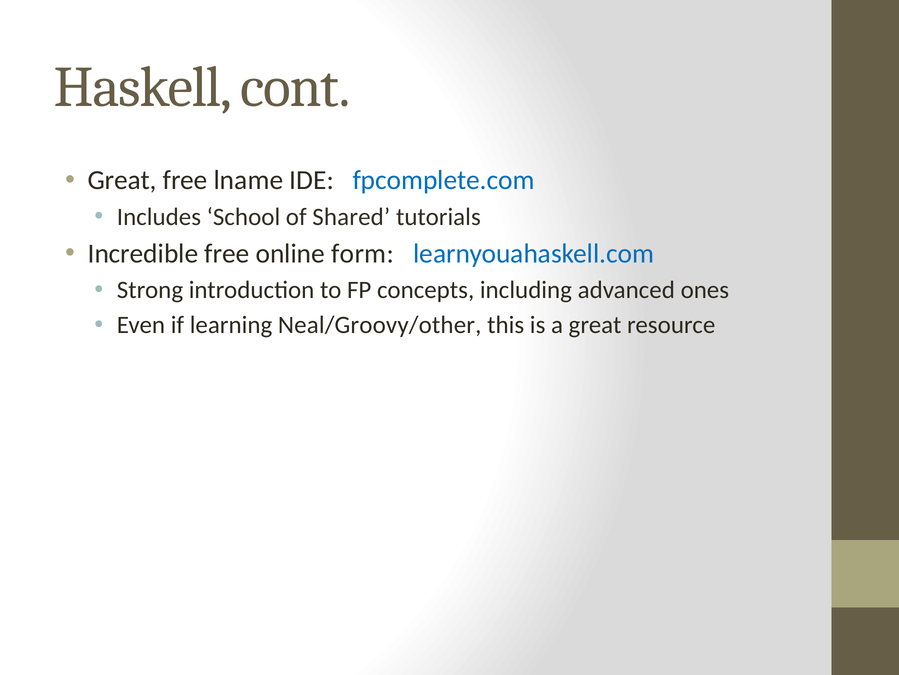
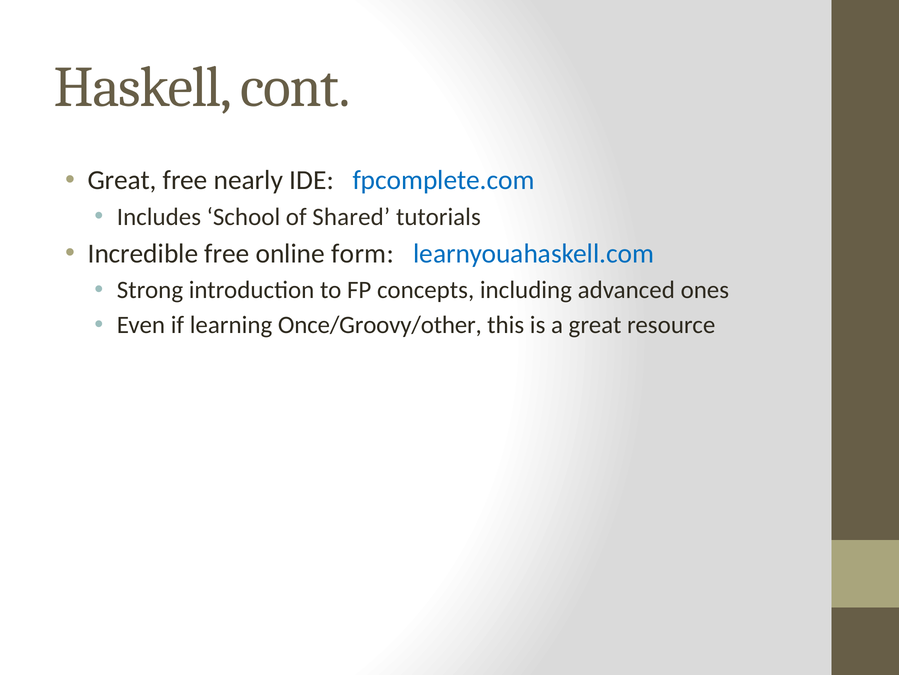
lname: lname -> nearly (248, 180)
Neal/Groovy/other: Neal/Groovy/other -> Once/Groovy/other (380, 325)
